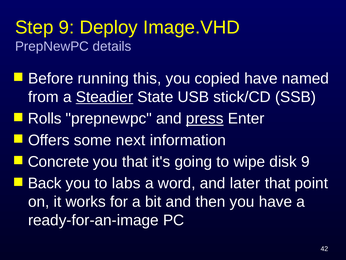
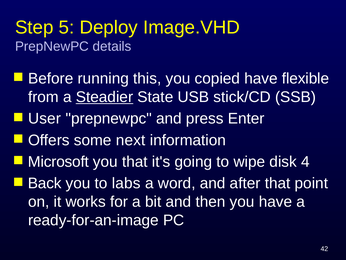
Step 9: 9 -> 5 (67, 27)
named: named -> flexible (306, 78)
Rolls: Rolls -> User (45, 118)
press underline: present -> none (205, 118)
Concrete: Concrete -> Microsoft (58, 161)
disk 9: 9 -> 4 (305, 161)
later: later -> after (245, 183)
